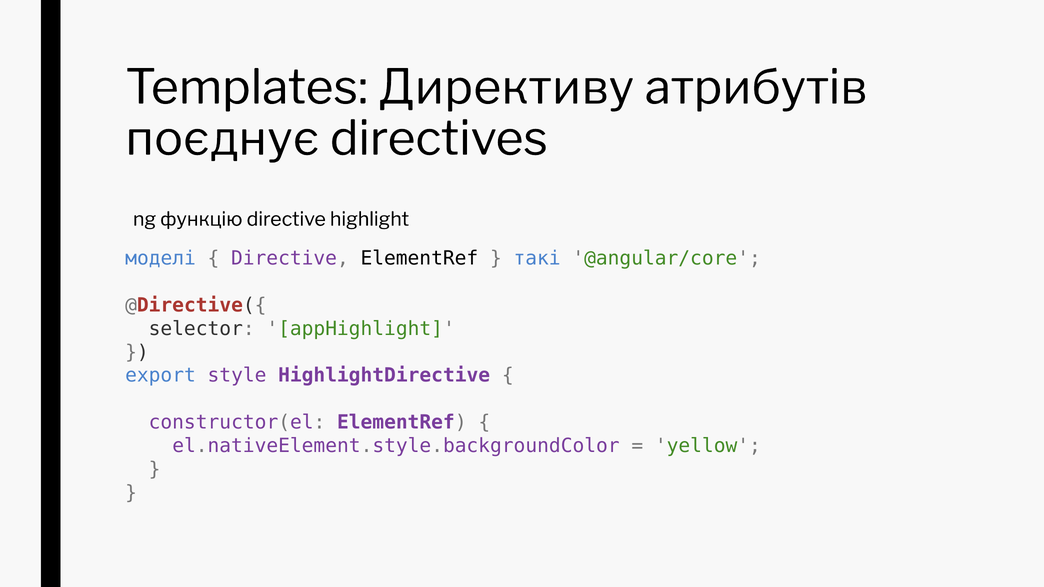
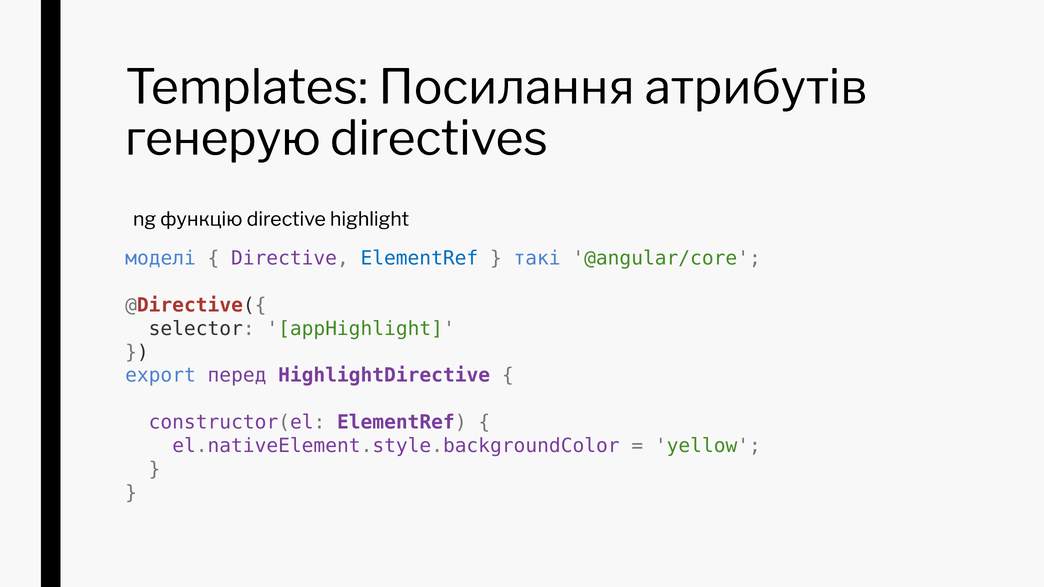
Директиву: Директиву -> Посилання (506, 88)
поєднує: поєднує -> генерую (223, 139)
ElementRef colour: black -> blue (419, 258)
style: style -> перед (237, 376)
